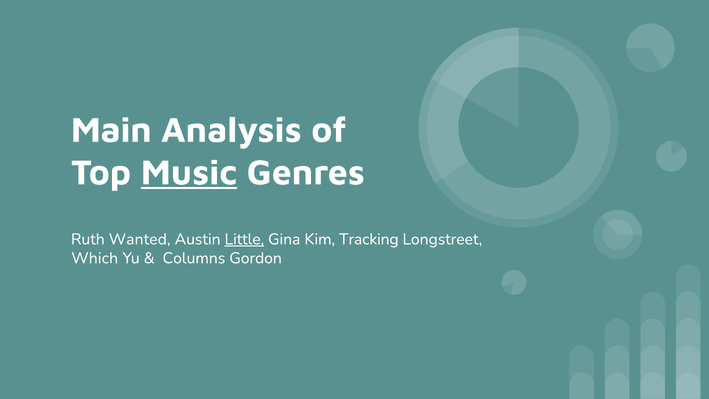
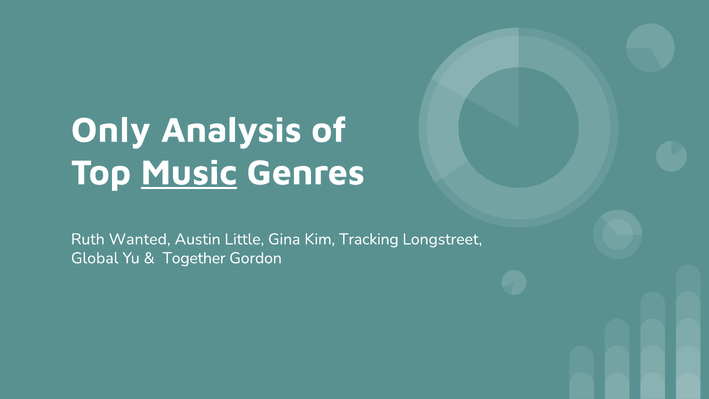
Main: Main -> Only (111, 130)
Little underline: present -> none (244, 239)
Which: Which -> Global (95, 258)
Columns: Columns -> Together (194, 258)
